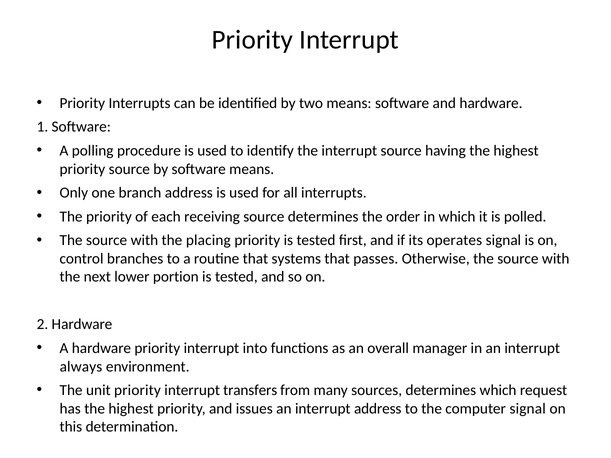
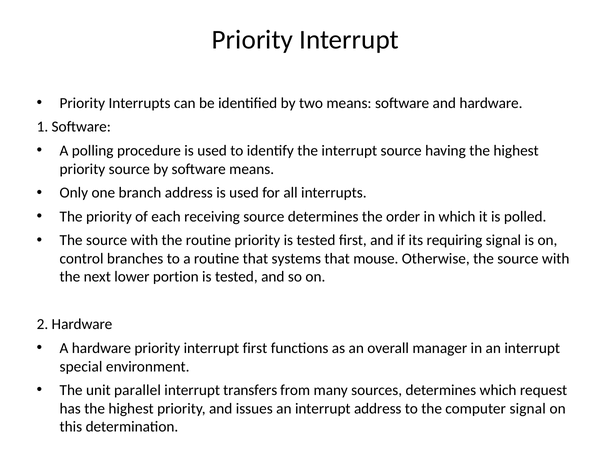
the placing: placing -> routine (208, 240)
operates: operates -> requiring (454, 240)
passes: passes -> mouse (376, 259)
interrupt into: into -> first (255, 348)
always: always -> special (81, 367)
unit priority: priority -> parallel (137, 390)
